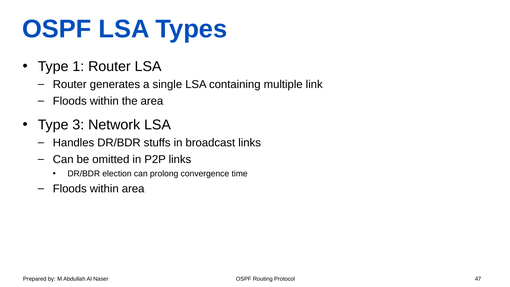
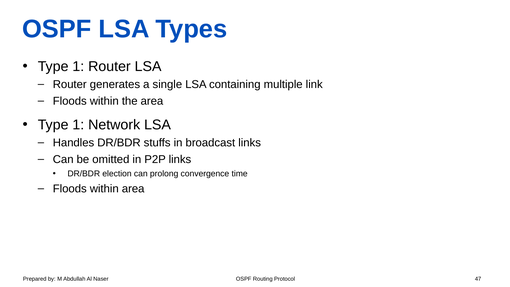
3: 3 -> 1 (78, 125)
